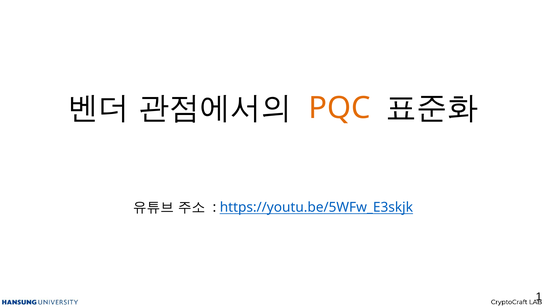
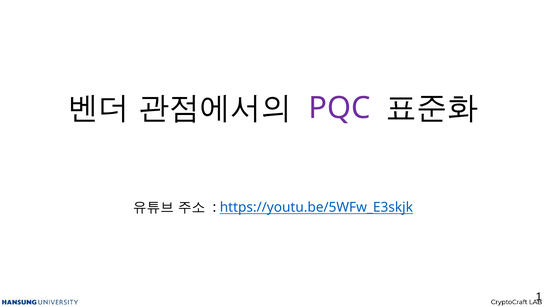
PQC colour: orange -> purple (340, 108)
